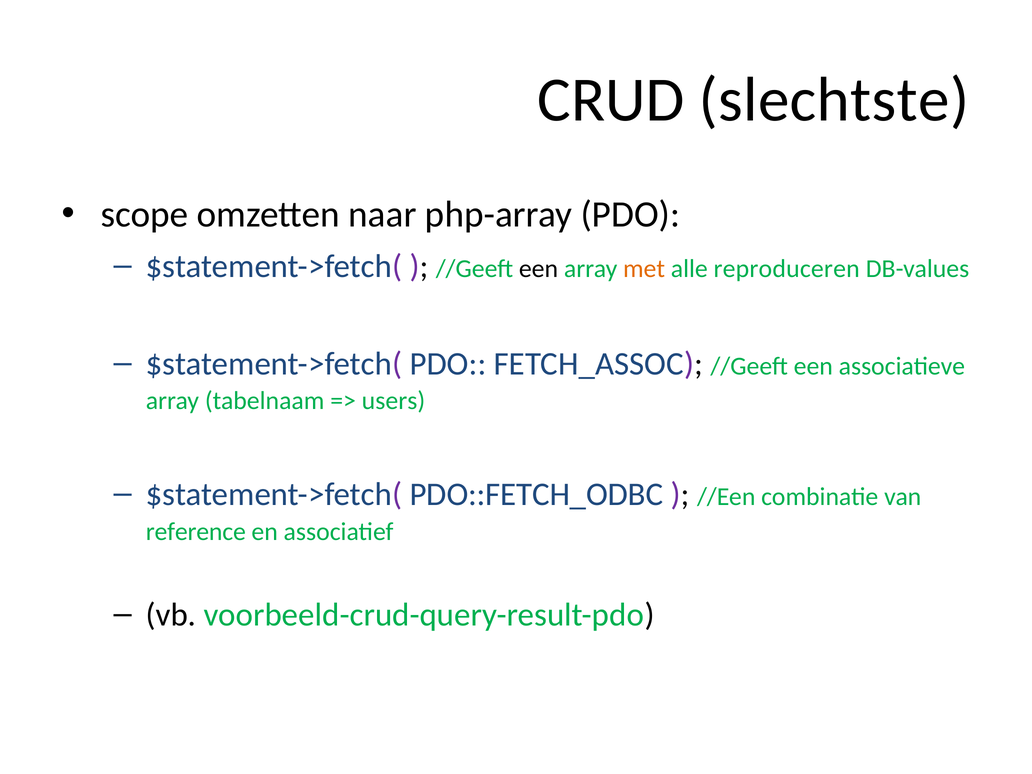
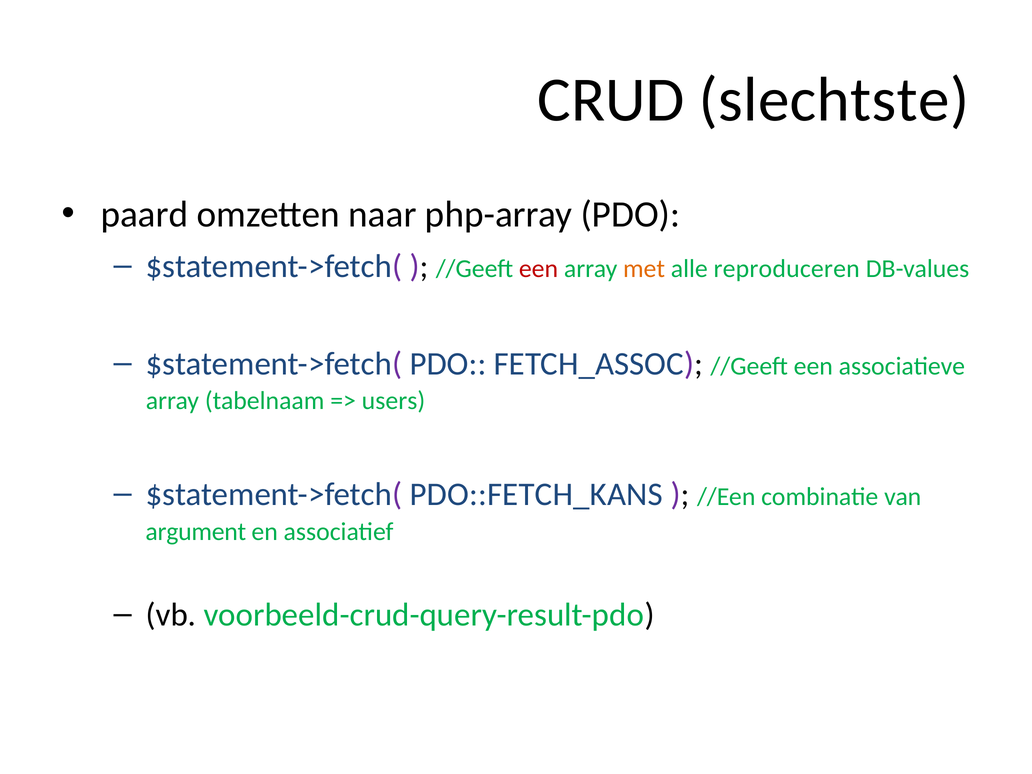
scope: scope -> paard (144, 214)
een colour: black -> red (539, 269)
PDO::FETCH_ODBC: PDO::FETCH_ODBC -> PDO::FETCH_KANS (536, 494)
reference: reference -> argument (196, 532)
